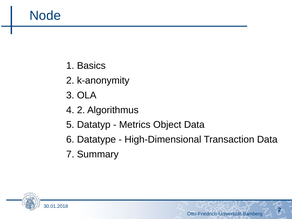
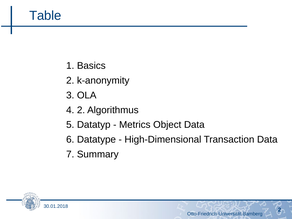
Node: Node -> Table (45, 16)
